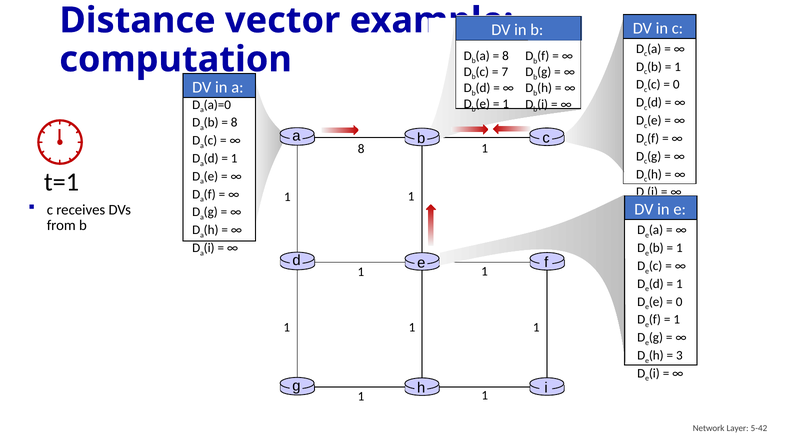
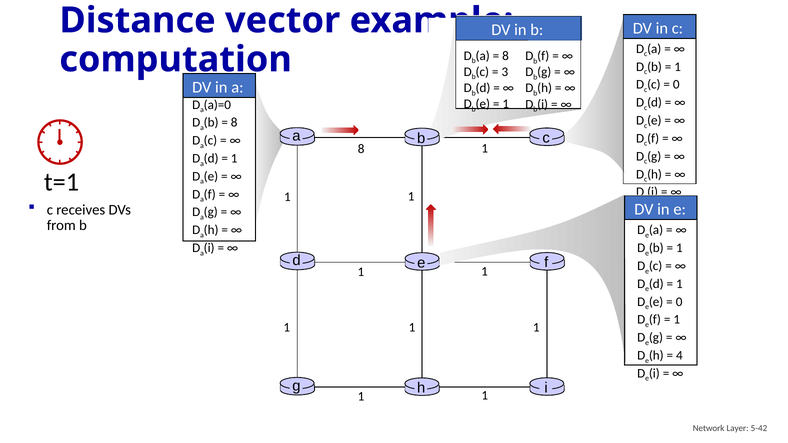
7: 7 -> 3 (505, 72)
3: 3 -> 4 (679, 356)
